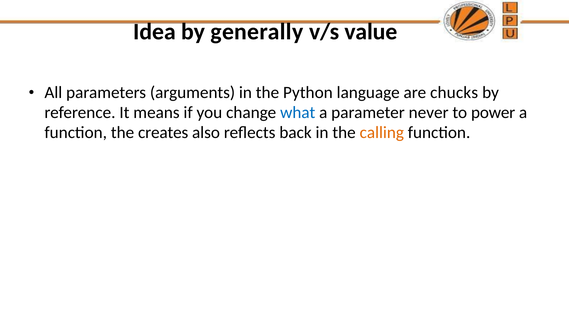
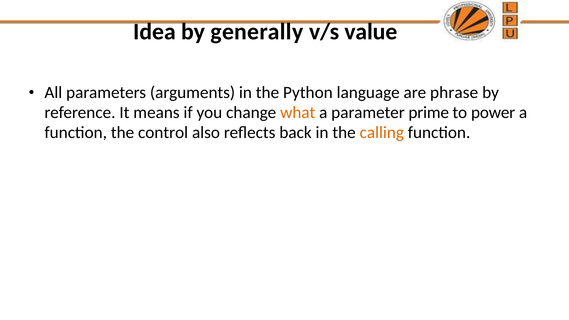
chucks: chucks -> phrase (454, 93)
what colour: blue -> orange (298, 113)
never: never -> prime (429, 113)
creates: creates -> control (163, 133)
